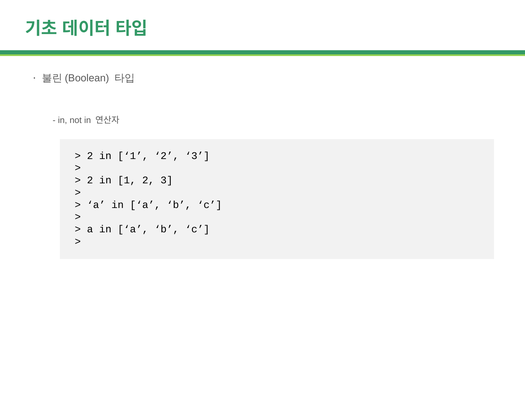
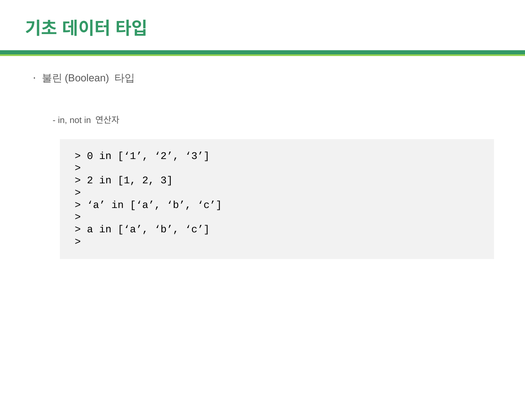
2: 2 -> 0 (90, 156)
